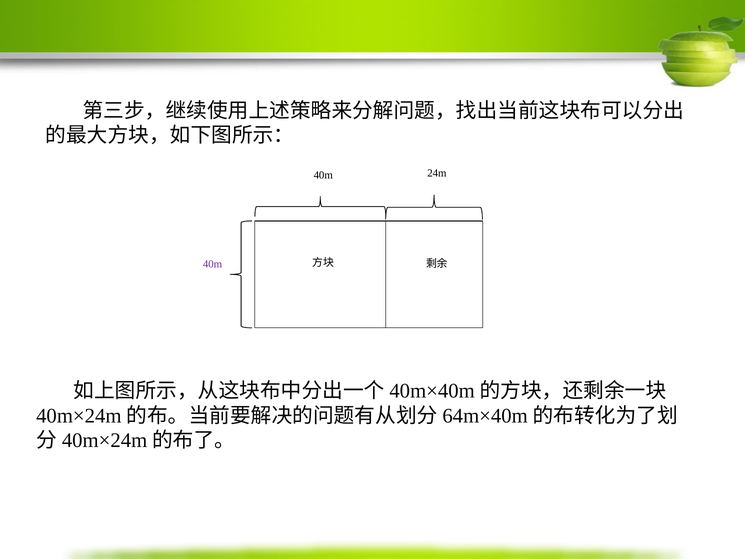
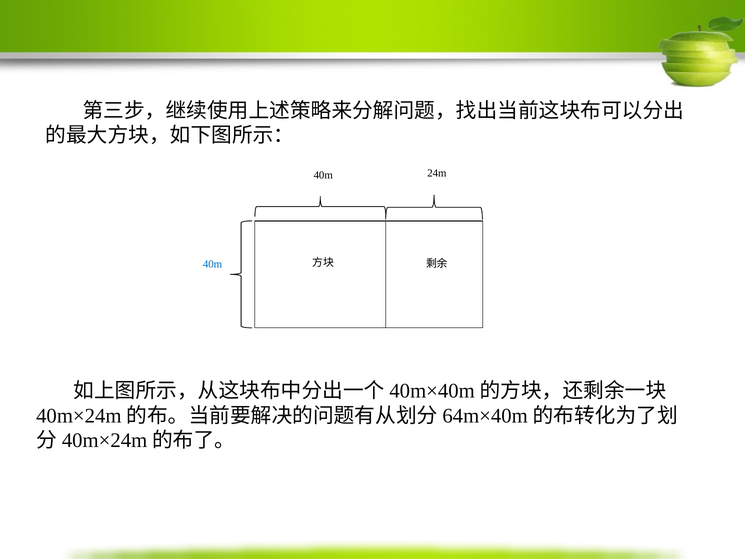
40m colour: purple -> blue (212, 264)
